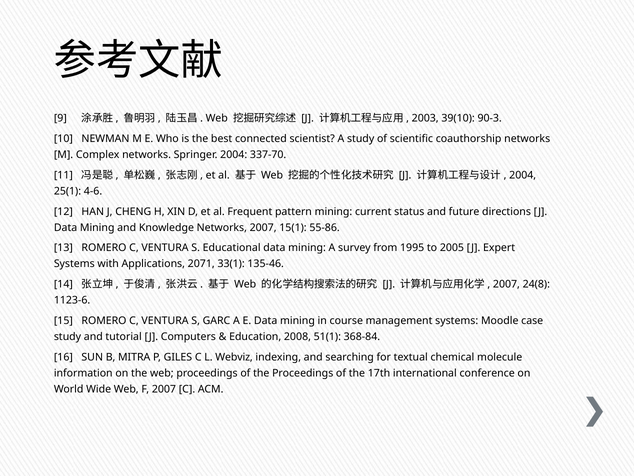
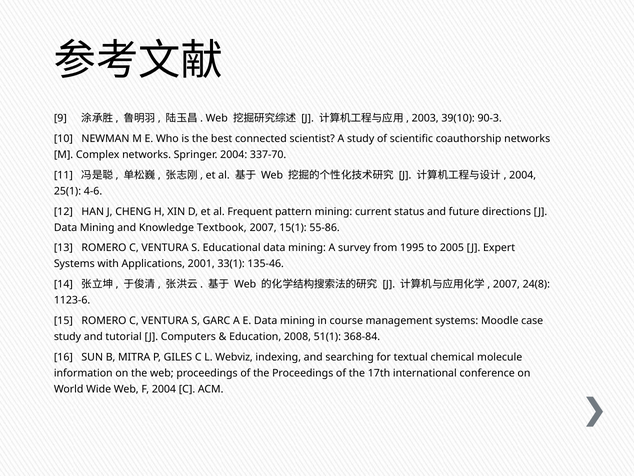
Knowledge Networks: Networks -> Textbook (222, 227)
2071: 2071 -> 2001 (201, 264)
F 2007: 2007 -> 2004 (164, 389)
